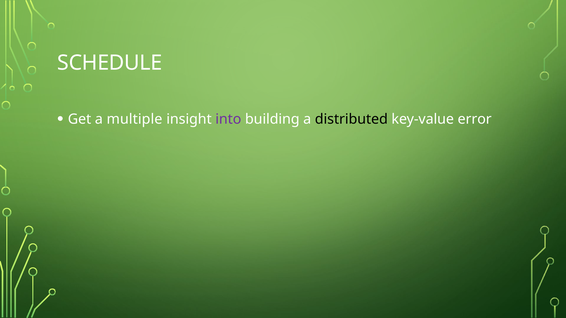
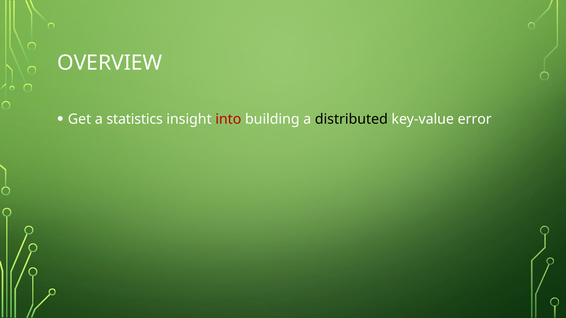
SCHEDULE: SCHEDULE -> OVERVIEW (110, 63)
multiple: multiple -> statistics (135, 119)
into colour: purple -> red (228, 119)
